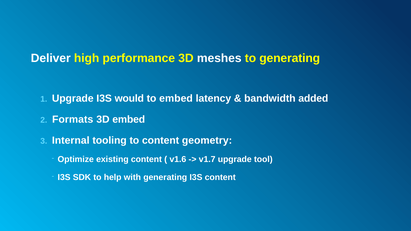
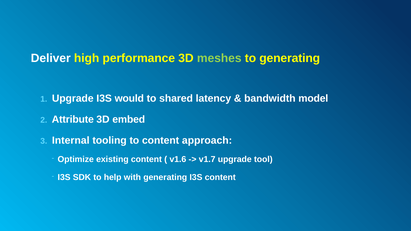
meshes colour: white -> light green (219, 58)
to embed: embed -> shared (176, 98)
added: added -> model (313, 98)
Formats: Formats -> Attribute (73, 120)
geometry: geometry -> approach (207, 141)
